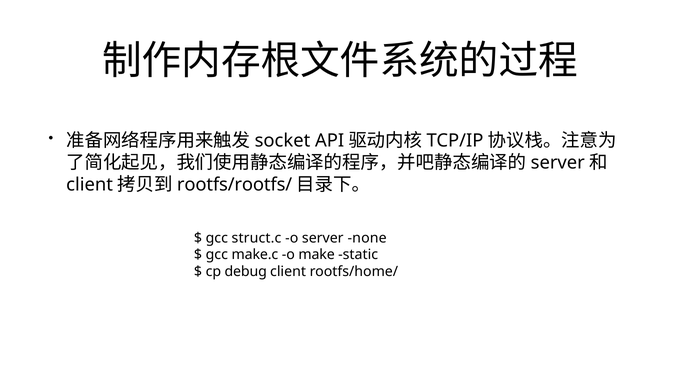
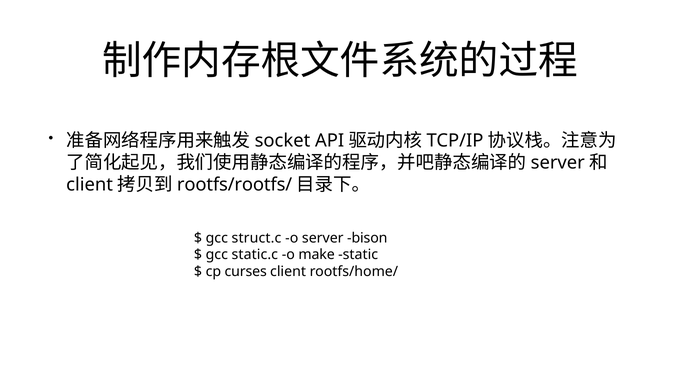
none: none -> bison (367, 238)
make.c: make.c -> static.c (255, 255)
debug: debug -> curses (246, 272)
